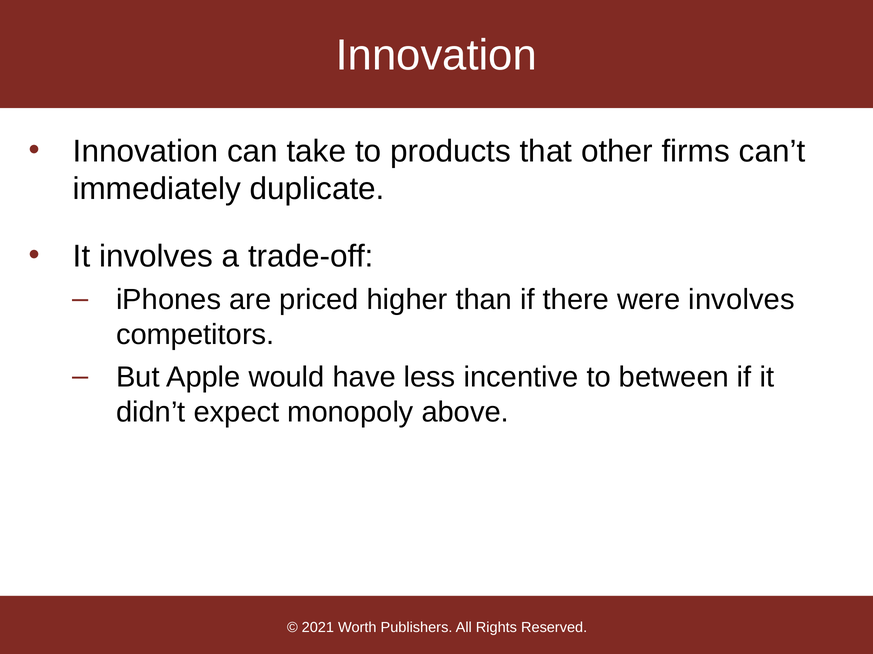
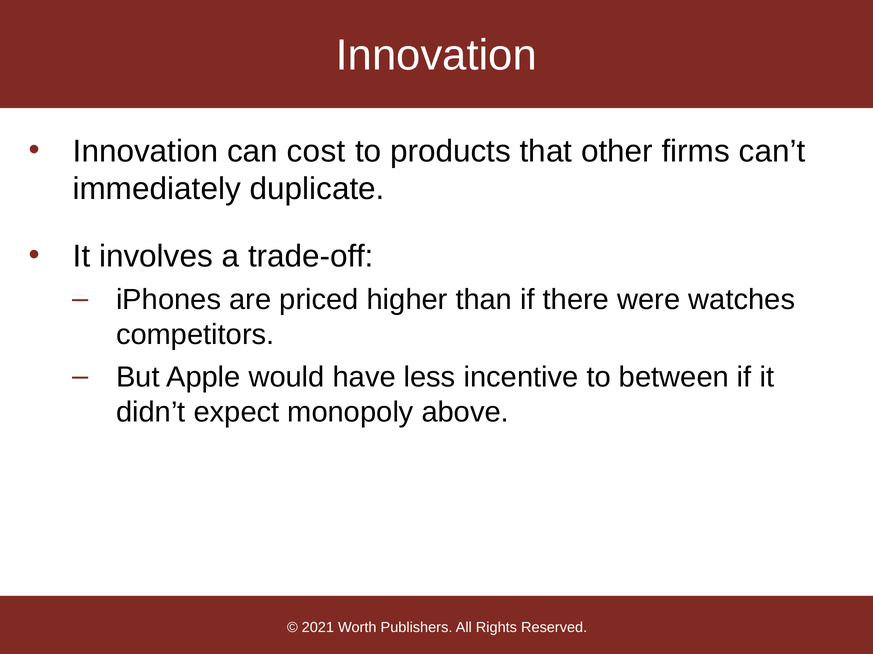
take: take -> cost (316, 151)
were involves: involves -> watches (742, 300)
